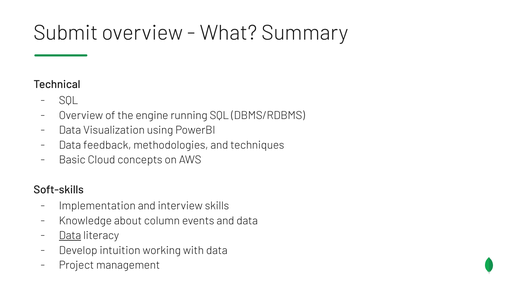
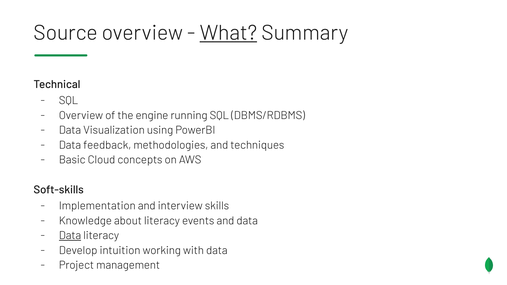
Submit: Submit -> Source (66, 33)
What underline: none -> present (228, 33)
about column: column -> literacy (162, 221)
